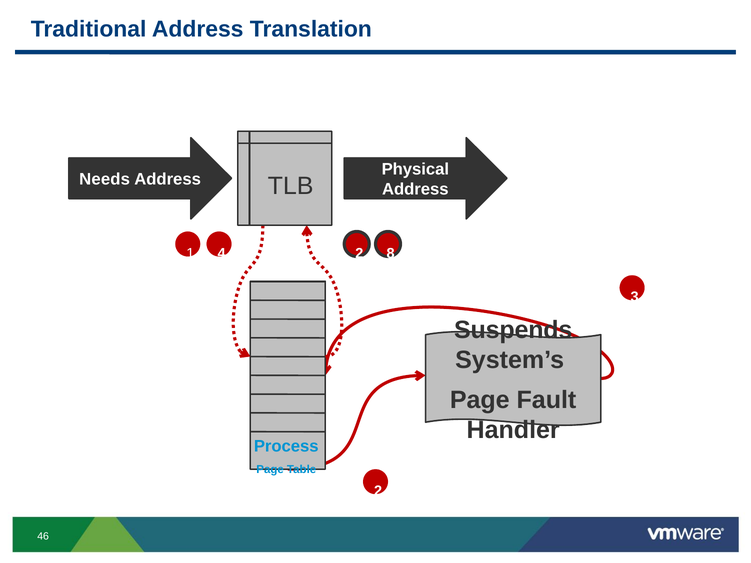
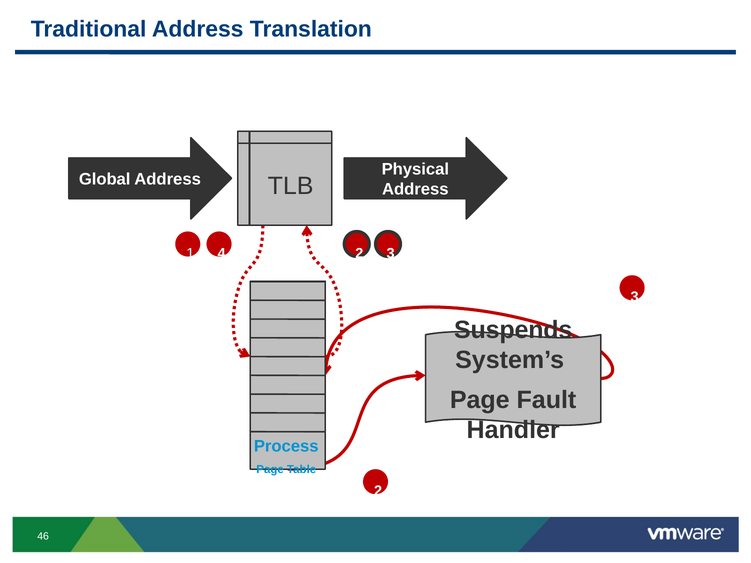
Needs: Needs -> Global (105, 179)
4 8: 8 -> 3 (391, 254)
